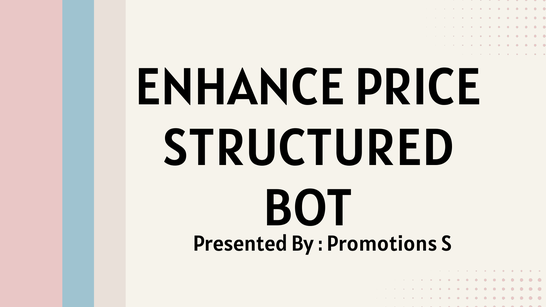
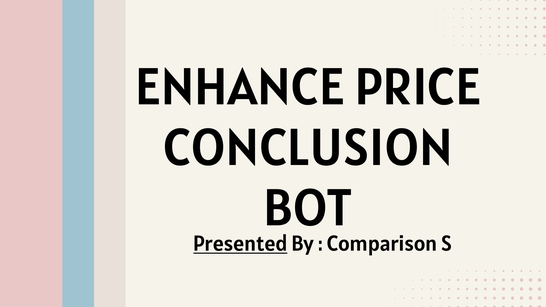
STRUCTURED: STRUCTURED -> CONCLUSION (308, 148)
Presented underline: none -> present (240, 244)
Promotions: Promotions -> Comparison (382, 244)
